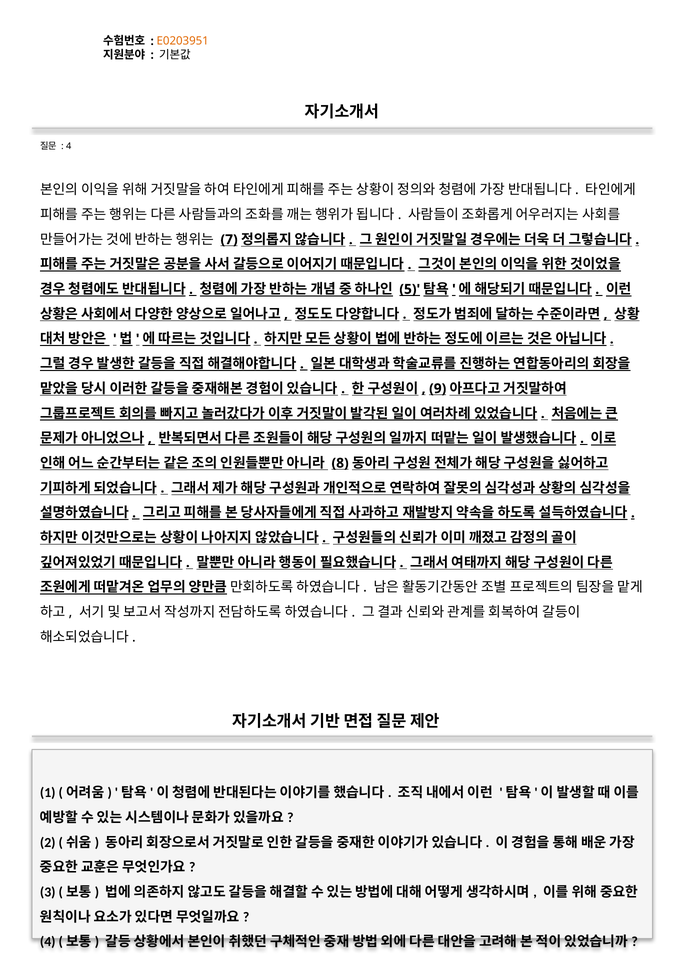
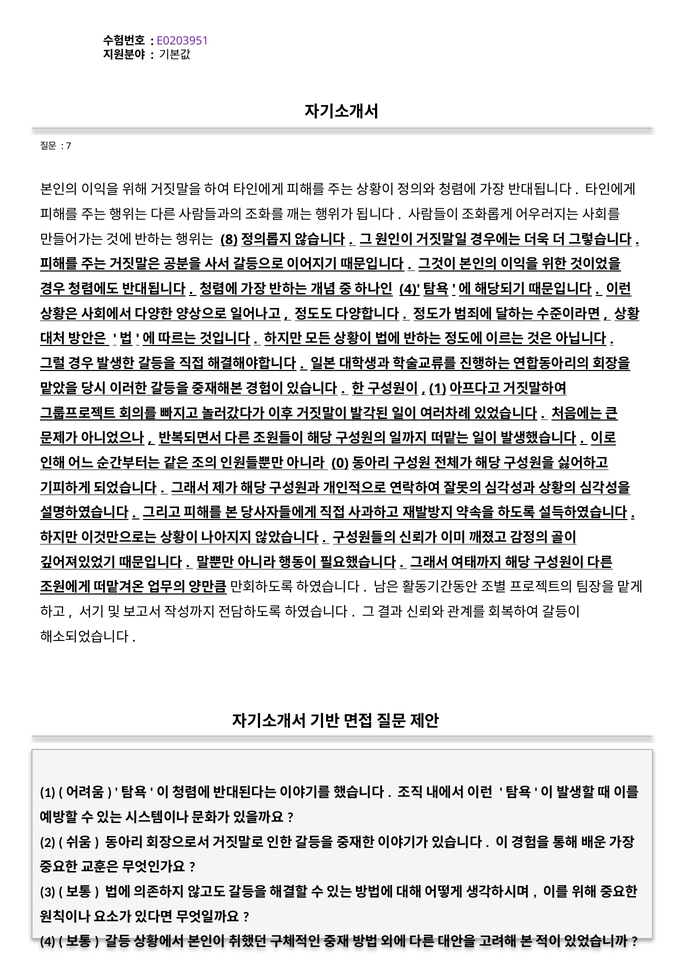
E0203951 colour: orange -> purple (183, 41)
4: 4 -> 7 (69, 146)
7: 7 -> 8 (229, 239)
5: 5 -> 4 (410, 289)
9: 9 -> 1 (438, 388)
8: 8 -> 0 (340, 463)
